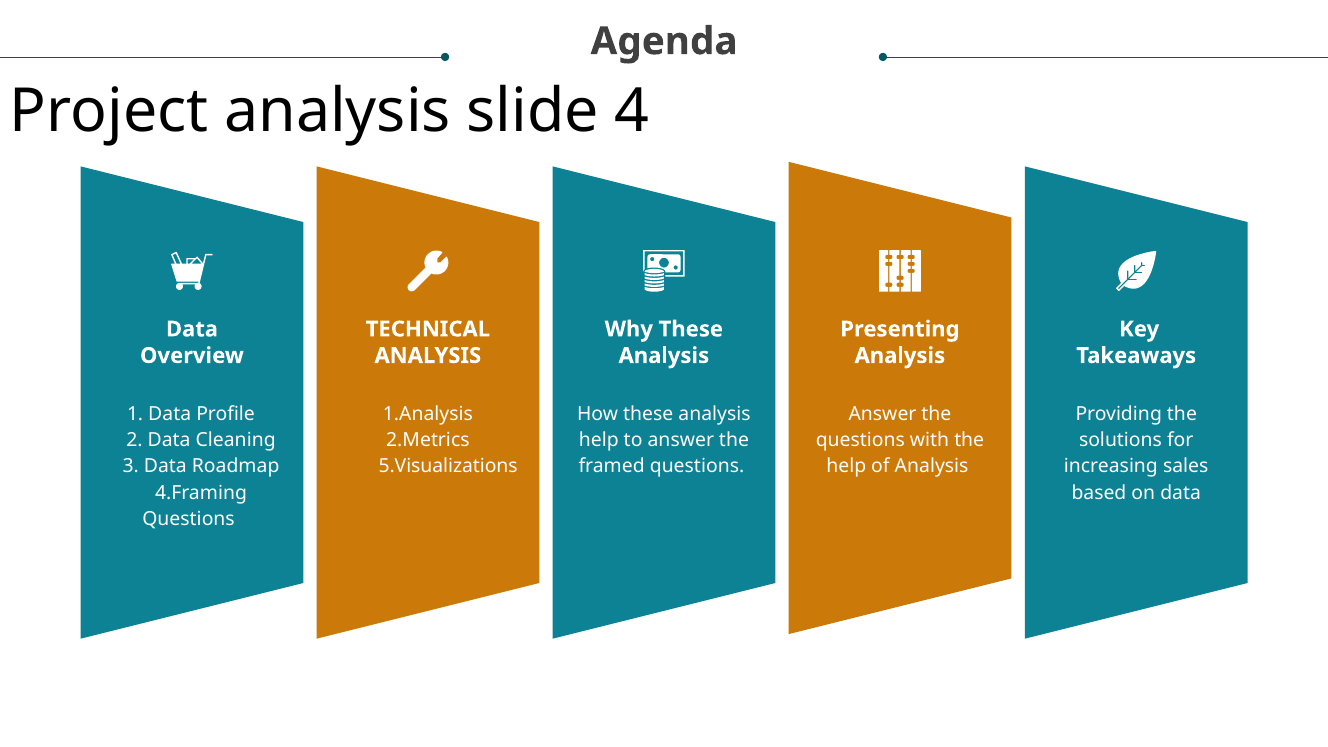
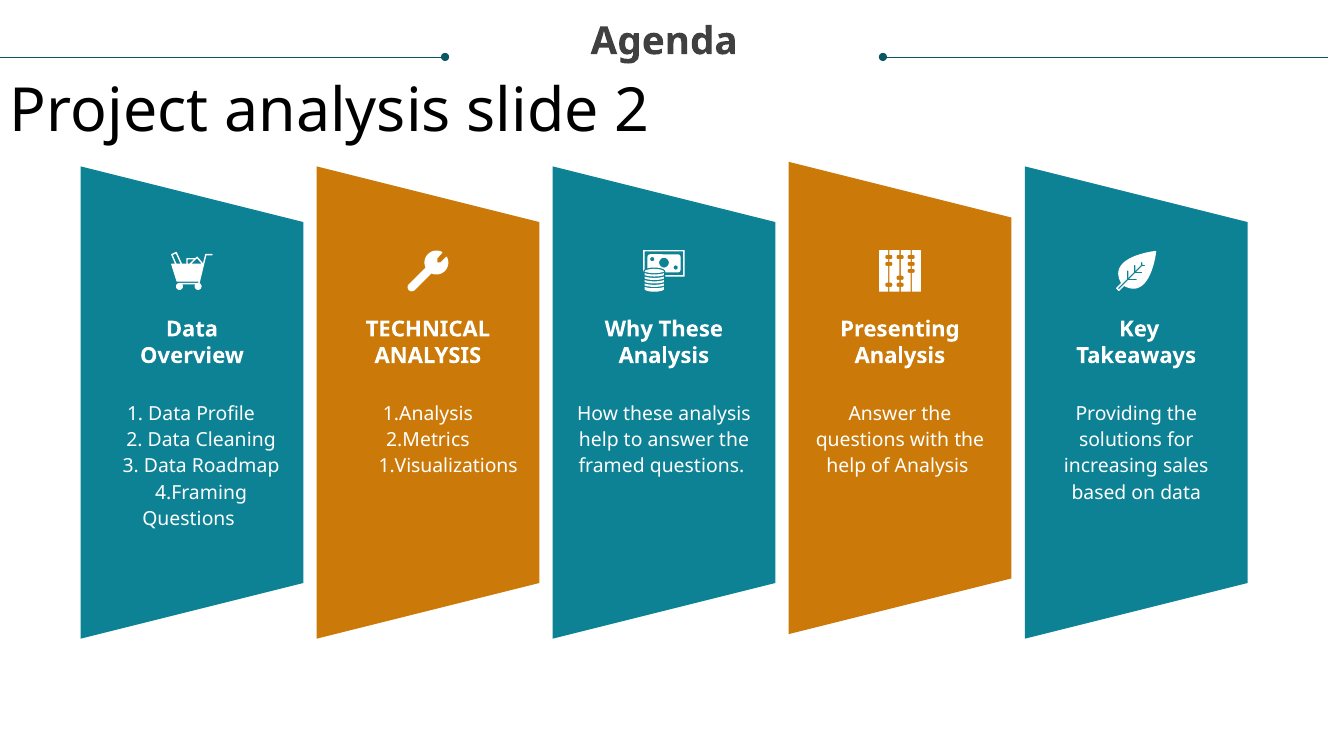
slide 4: 4 -> 2 (632, 112)
5.Visualizations: 5.Visualizations -> 1.Visualizations (448, 466)
